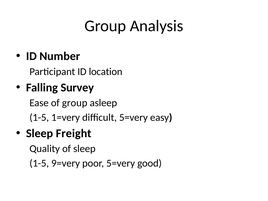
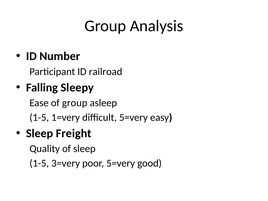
location: location -> railroad (106, 72)
Survey: Survey -> Sleepy (77, 87)
9=very: 9=very -> 3=very (66, 163)
